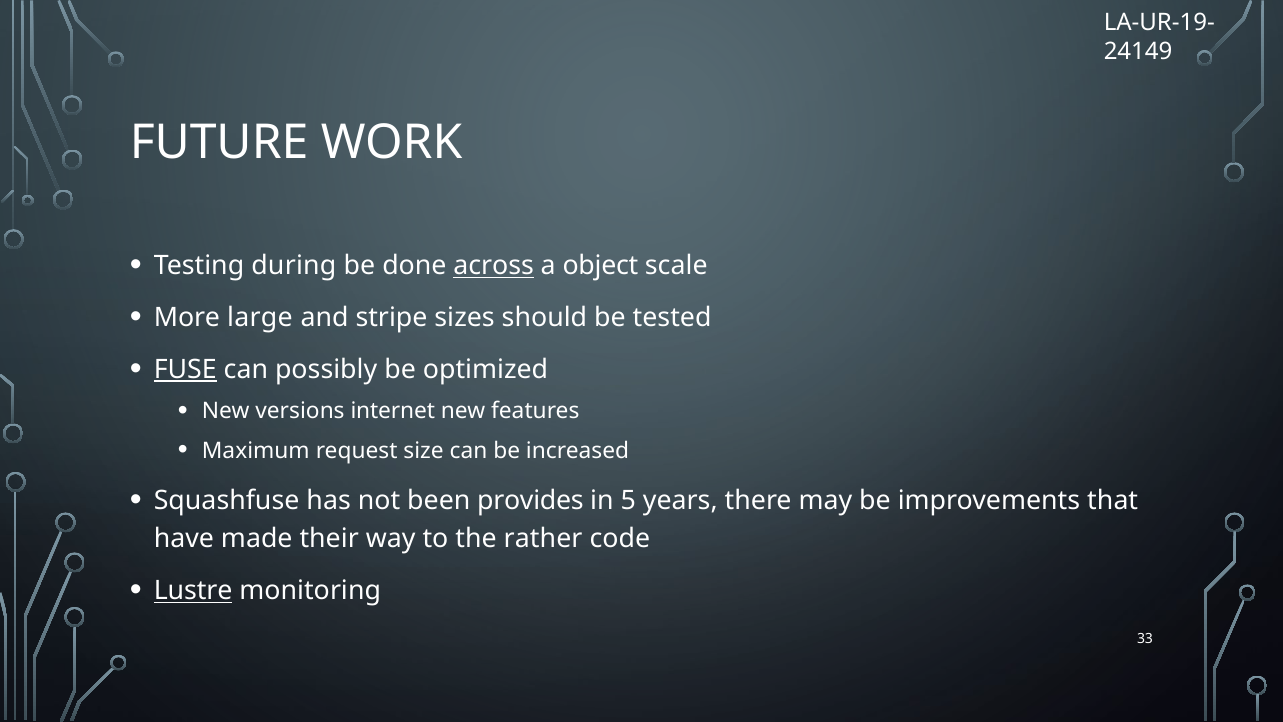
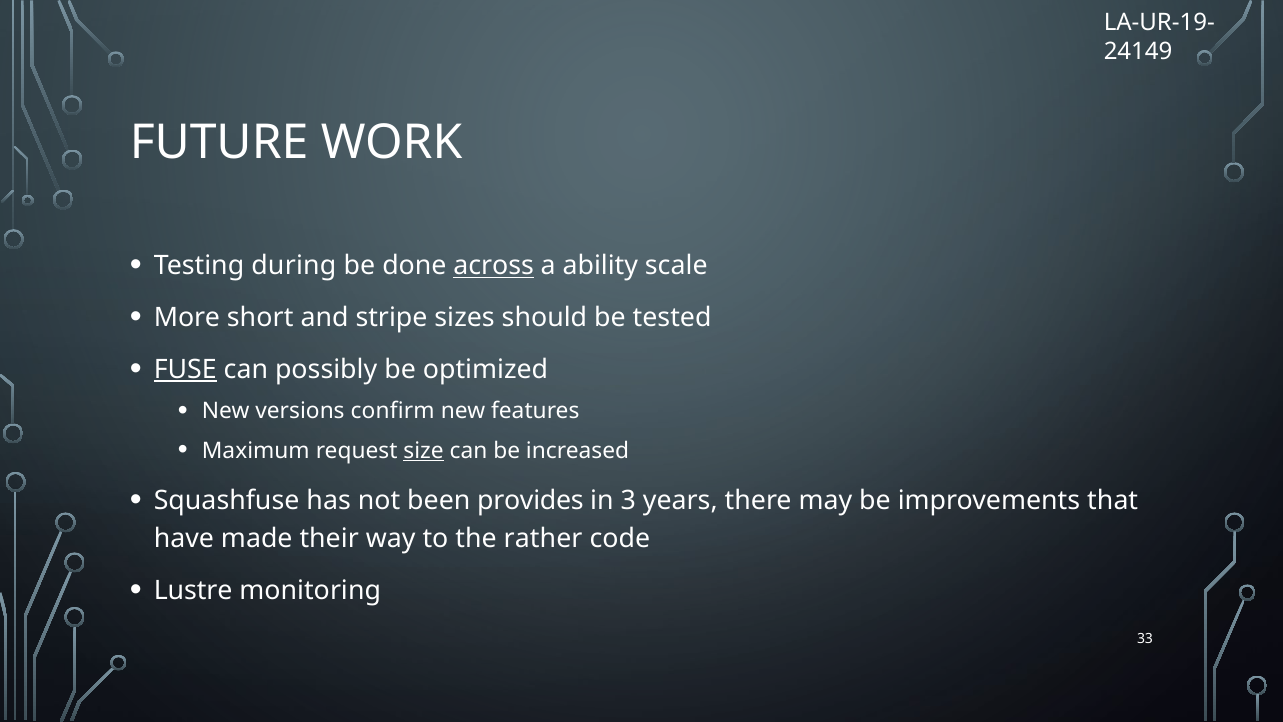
object: object -> ability (600, 266)
large: large -> short (260, 318)
internet: internet -> confirm (393, 411)
size underline: none -> present (424, 451)
5: 5 -> 3 (628, 500)
Lustre underline: present -> none (193, 591)
